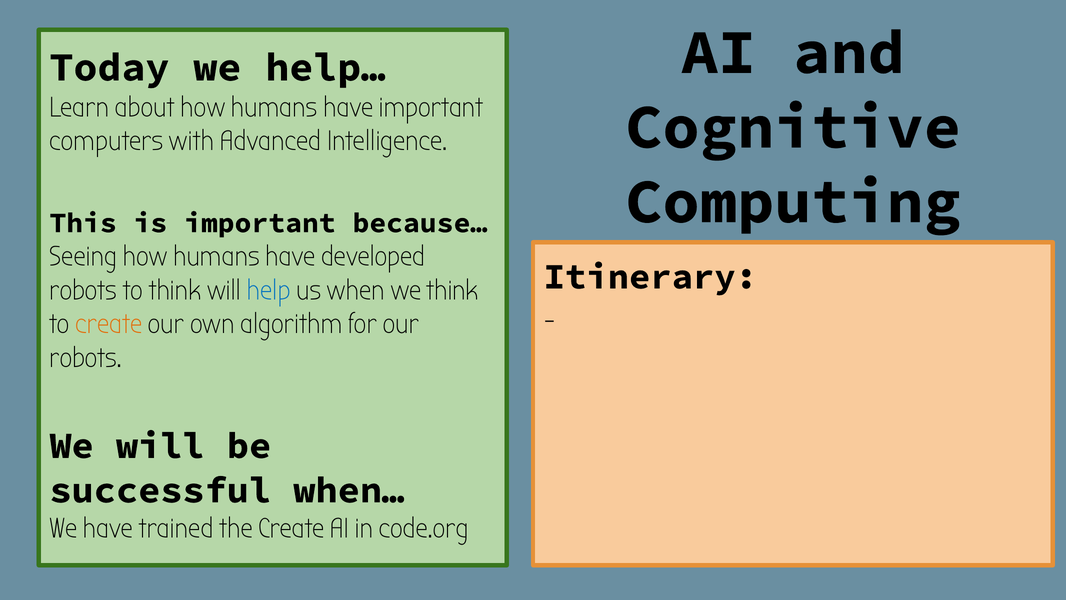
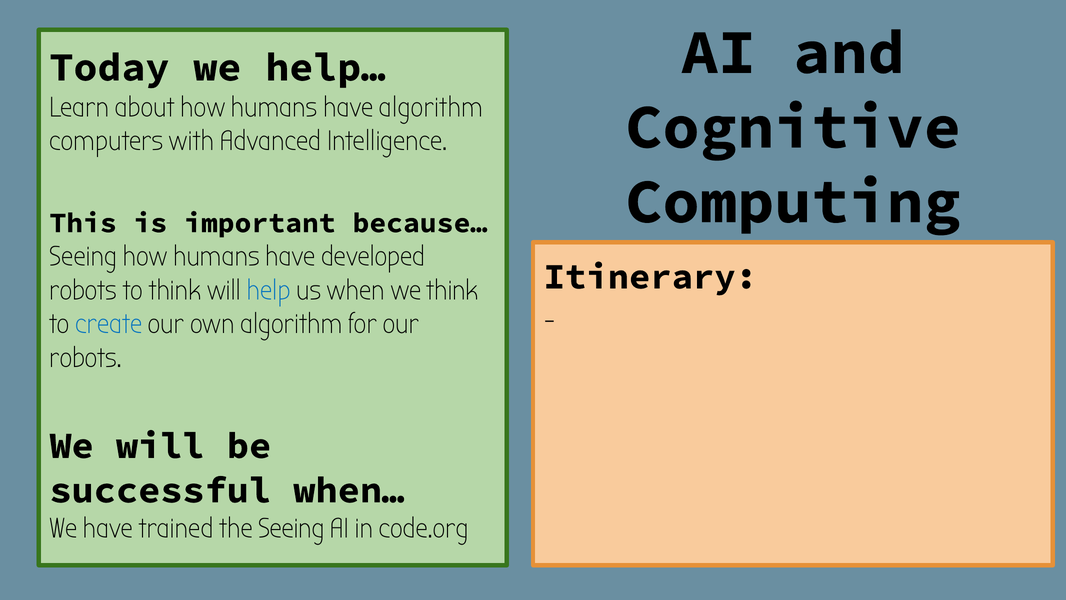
have important: important -> algorithm (431, 107)
create colour: orange -> blue (109, 324)
the Create: Create -> Seeing (291, 528)
